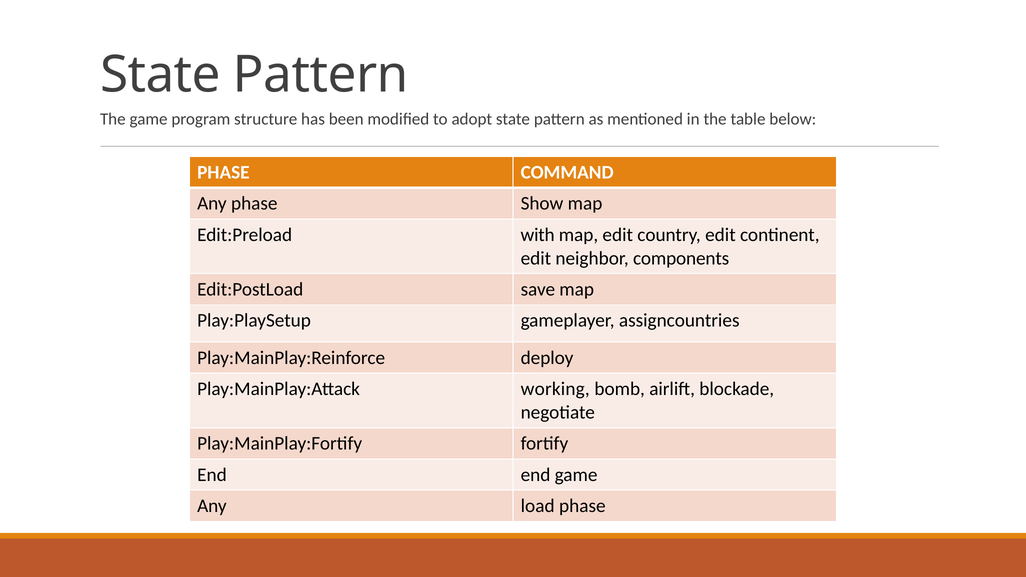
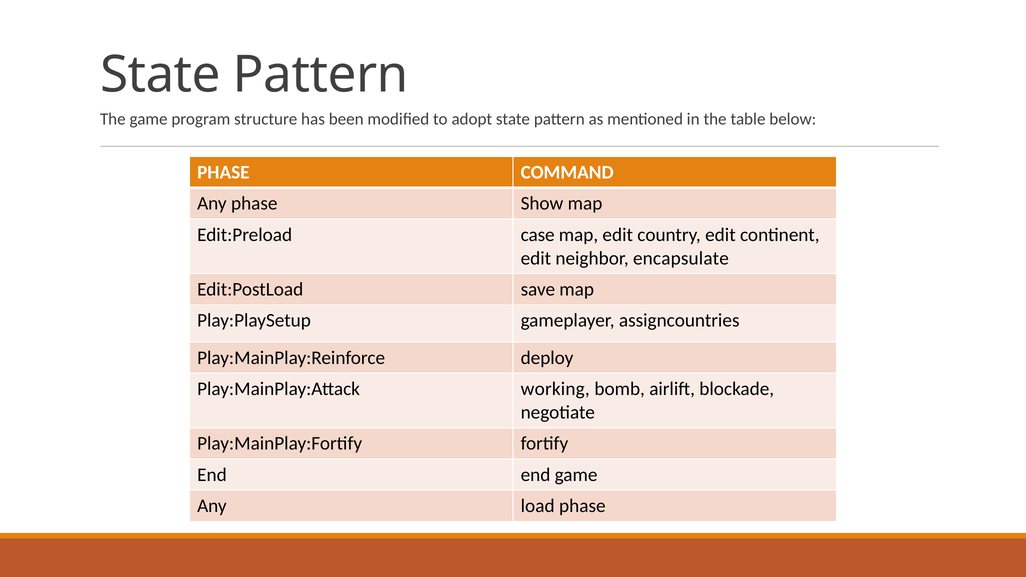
with: with -> case (538, 235)
components: components -> encapsulate (681, 258)
